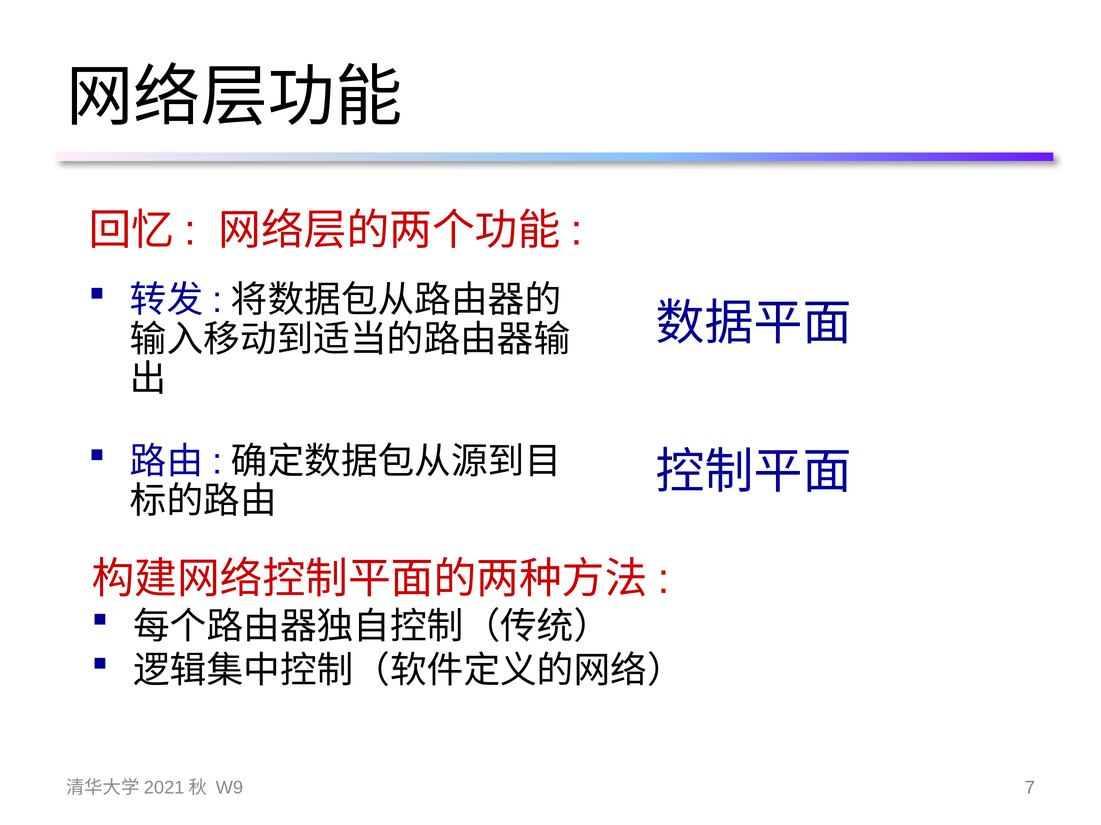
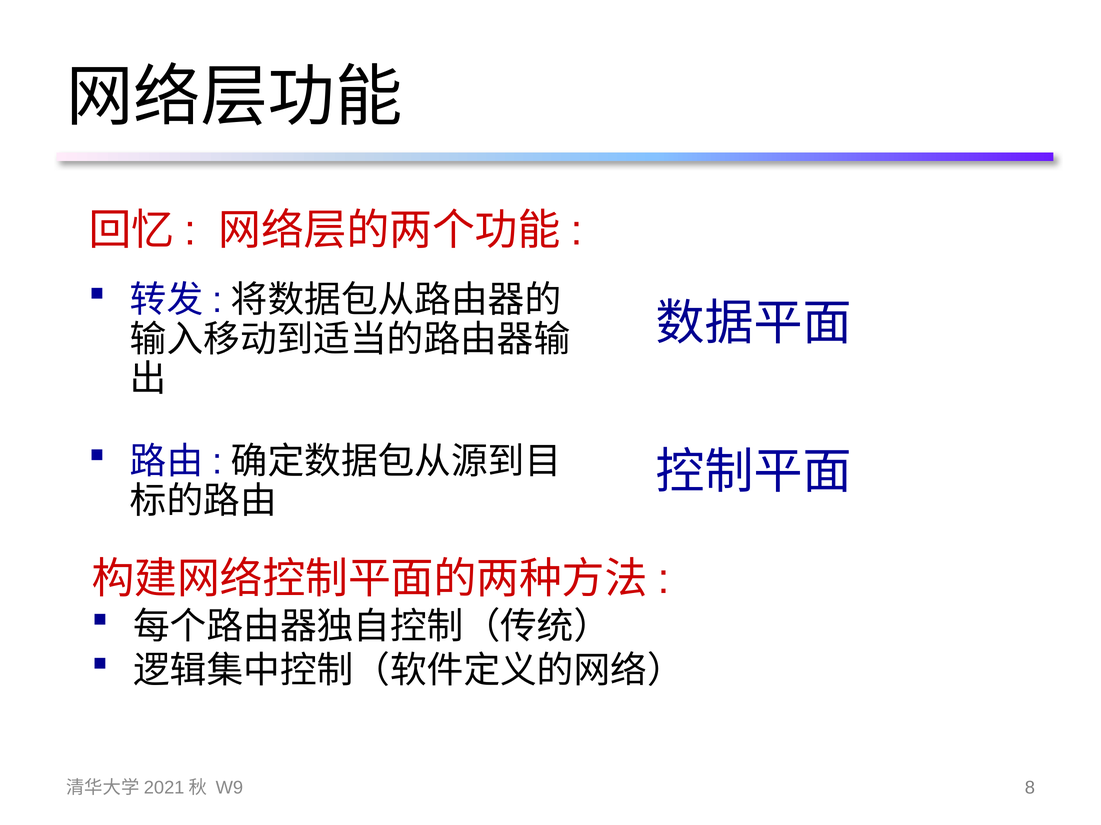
7: 7 -> 8 (1030, 789)
